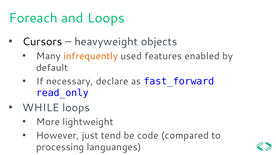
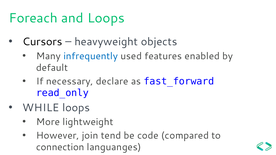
infrequently colour: orange -> blue (91, 56)
just: just -> join (90, 136)
processing: processing -> connection (60, 147)
